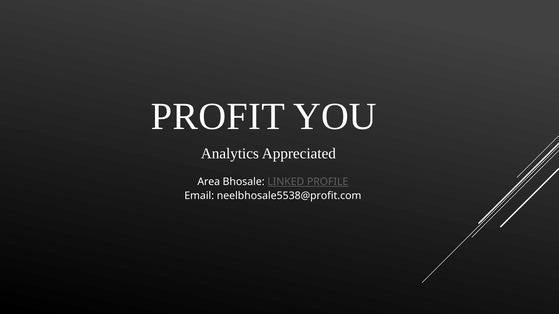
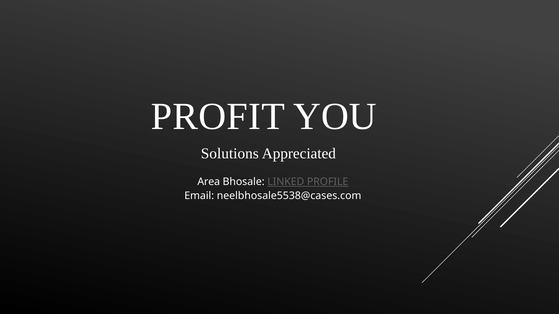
Analytics: Analytics -> Solutions (230, 154)
neelbhosale5538@profit.com: neelbhosale5538@profit.com -> neelbhosale5538@cases.com (289, 196)
